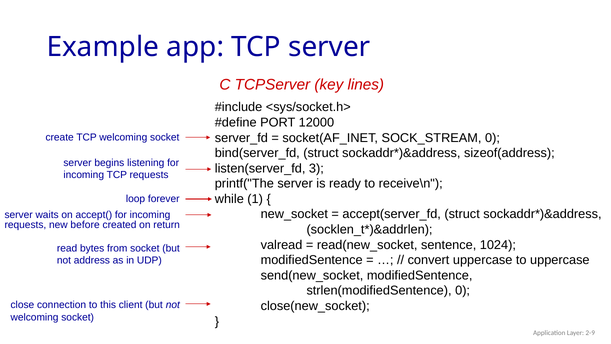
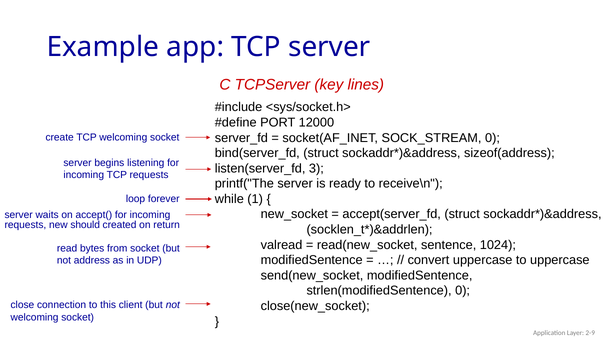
before: before -> should (85, 225)
